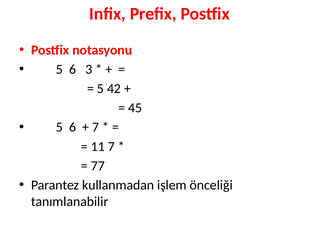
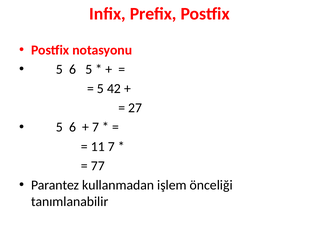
6 3: 3 -> 5 (89, 69)
45: 45 -> 27 (135, 108)
